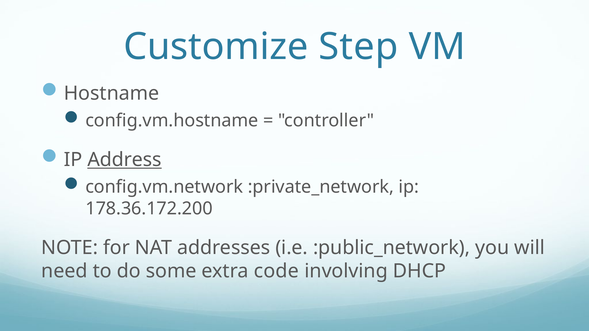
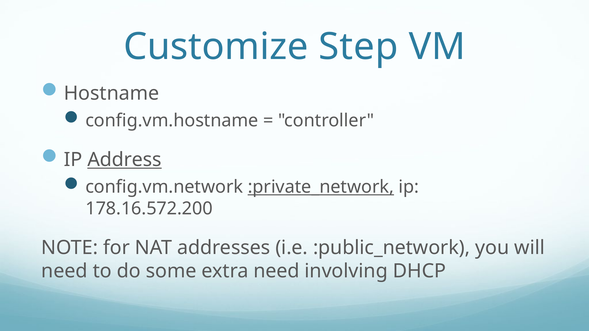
:private_network underline: none -> present (321, 187)
178.36.172.200: 178.36.172.200 -> 178.16.572.200 (149, 209)
extra code: code -> need (277, 271)
